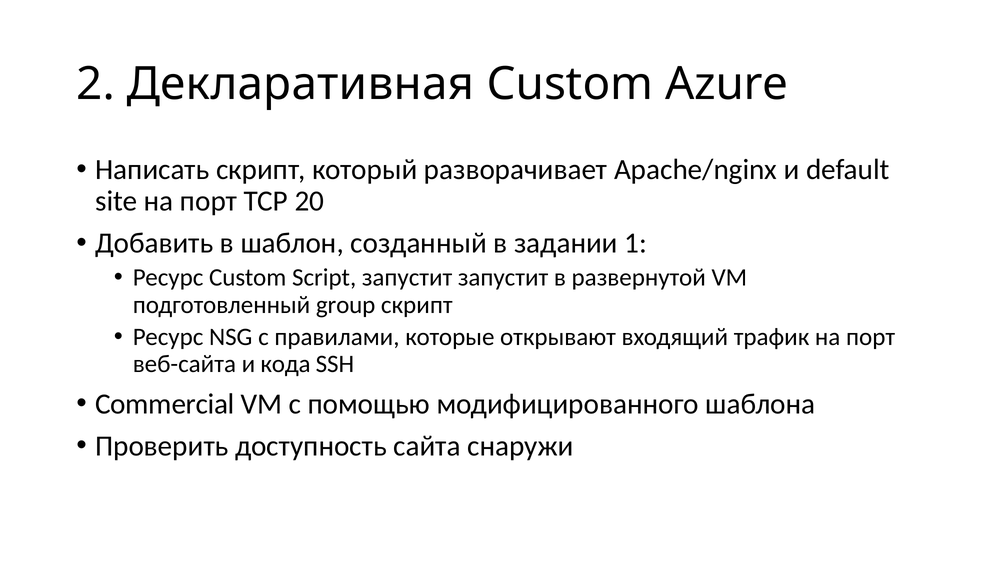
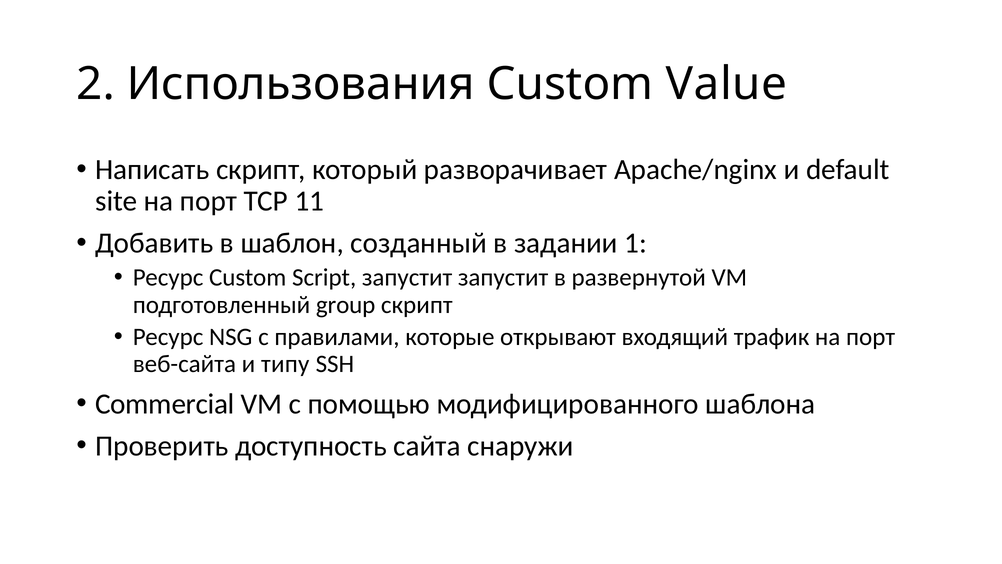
Декларативная: Декларативная -> Использования (301, 84)
Azure: Azure -> Value (726, 84)
20: 20 -> 11 (309, 201)
кода: кода -> типу (285, 364)
